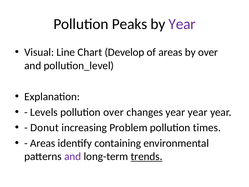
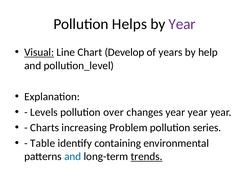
Peaks: Peaks -> Helps (129, 24)
Visual underline: none -> present (39, 52)
of areas: areas -> years (170, 52)
by over: over -> help (208, 52)
Donut: Donut -> Charts (45, 128)
times: times -> series (207, 128)
Areas: Areas -> Table (43, 143)
and colour: purple -> blue (73, 156)
